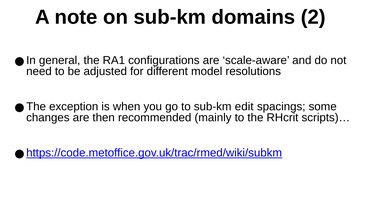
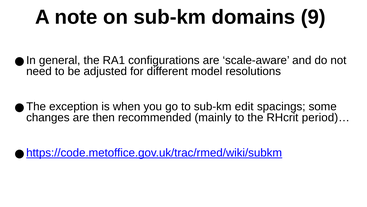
2: 2 -> 9 (313, 17)
scripts)…: scripts)… -> period)… (326, 117)
